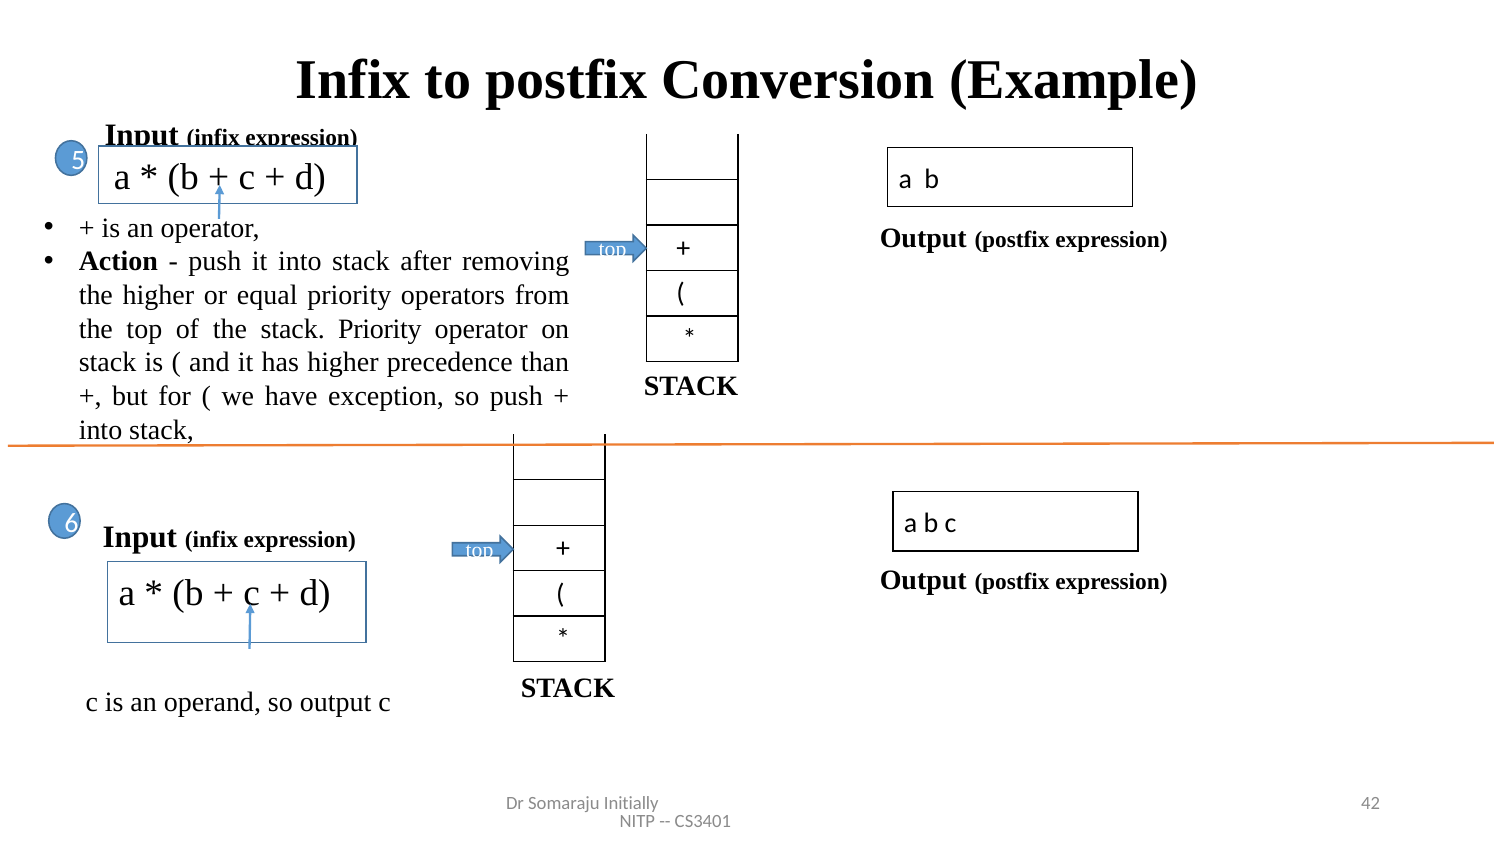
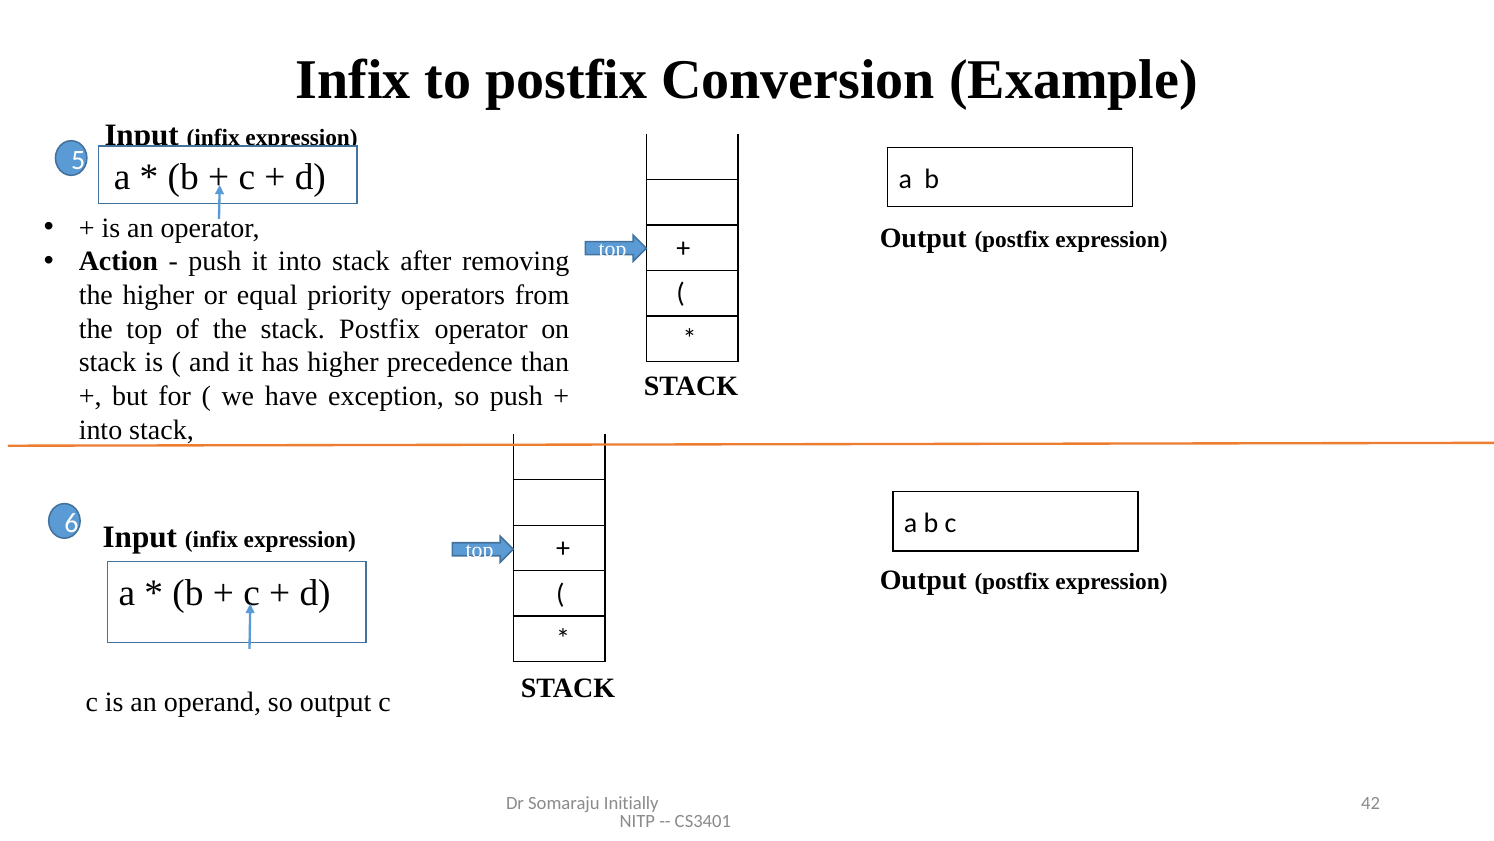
stack Priority: Priority -> Postfix (380, 329)
